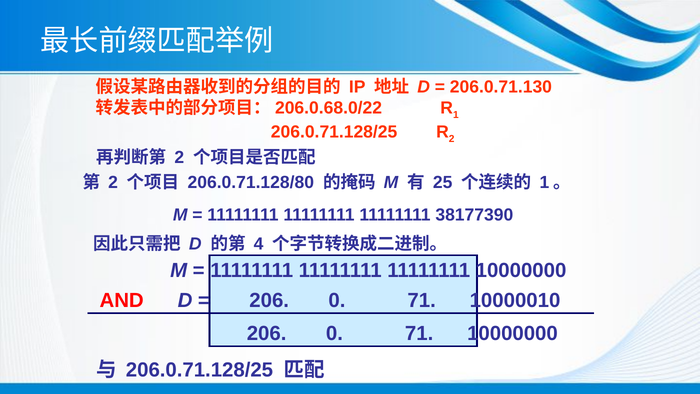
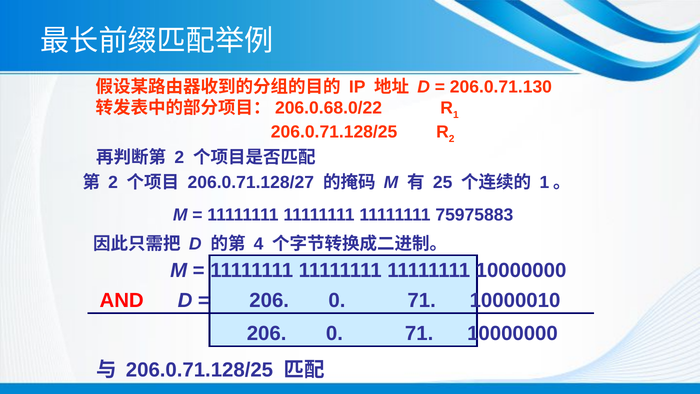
206.0.71.128/80: 206.0.71.128/80 -> 206.0.71.128/27 (251, 182)
38177390: 38177390 -> 75975883 (474, 215)
